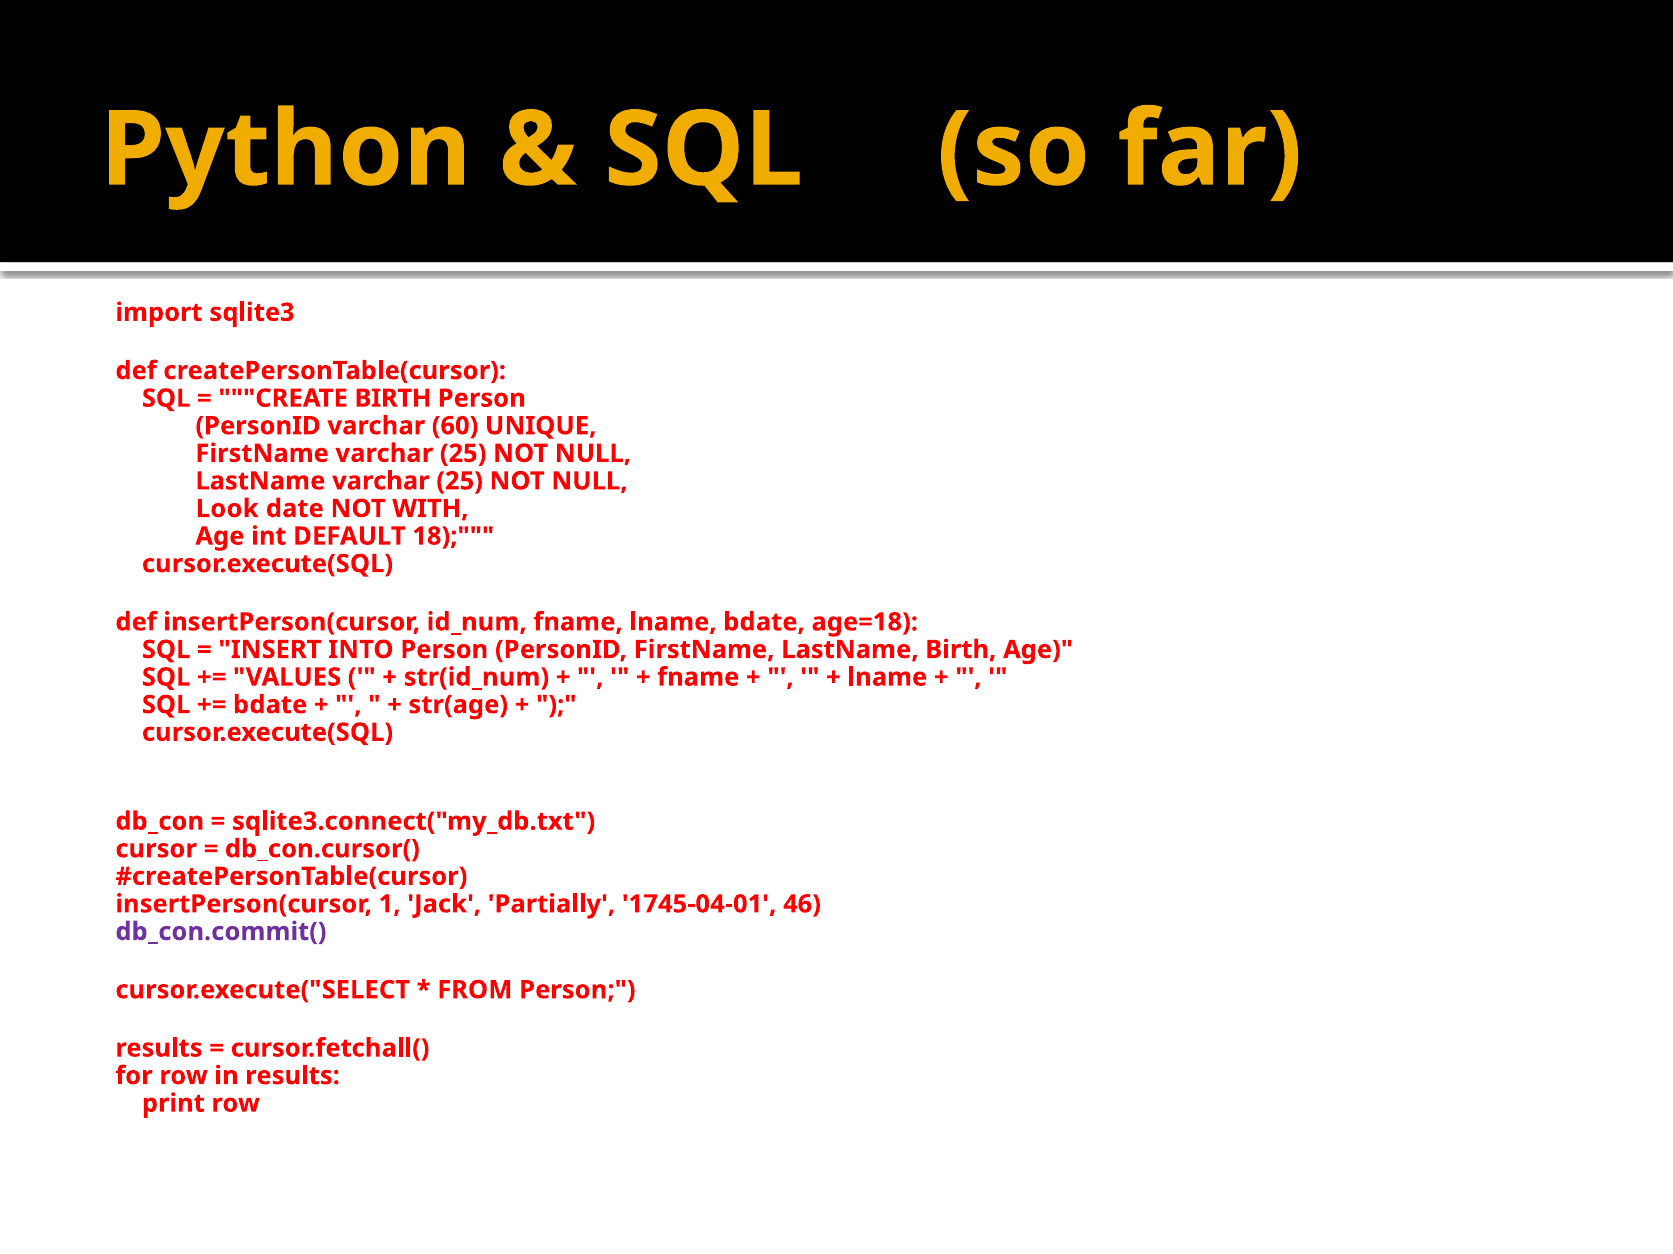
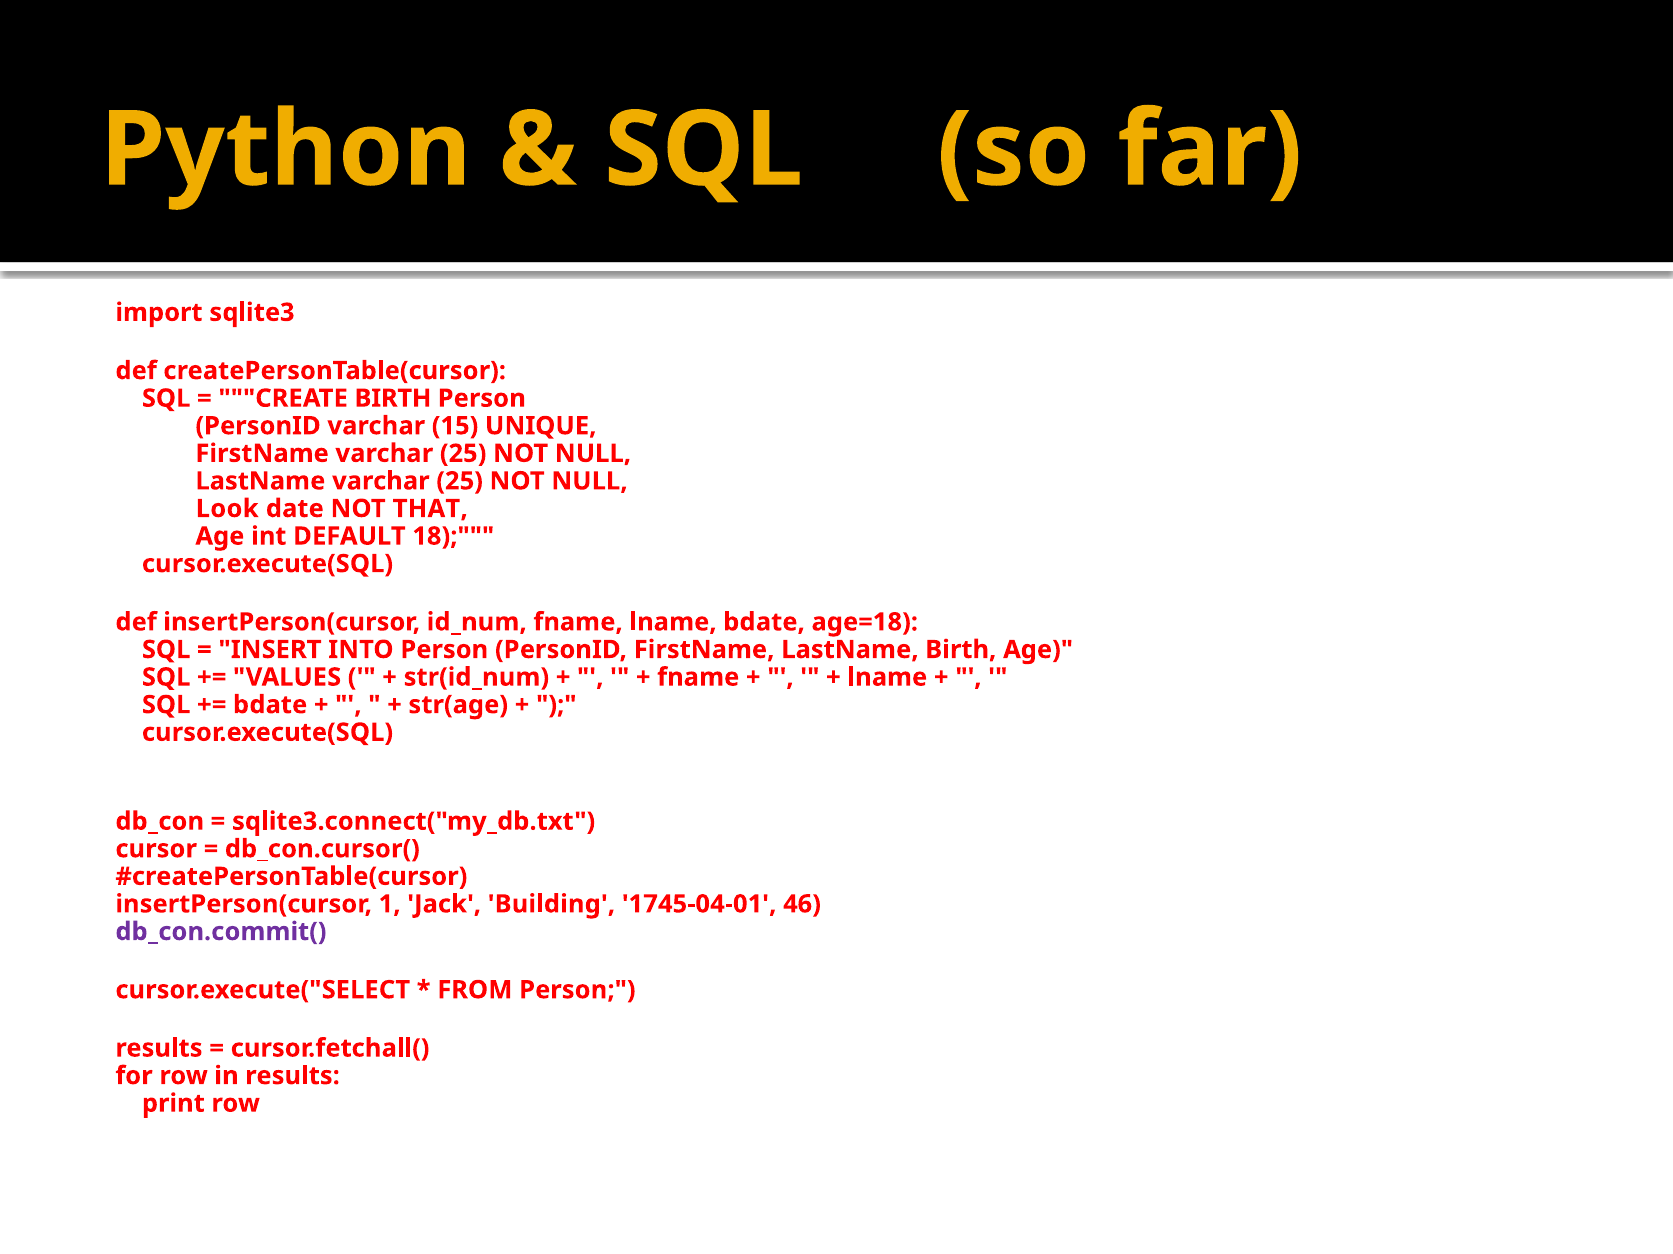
60: 60 -> 15 (455, 426)
WITH: WITH -> THAT (430, 509)
Partially: Partially -> Building (551, 905)
